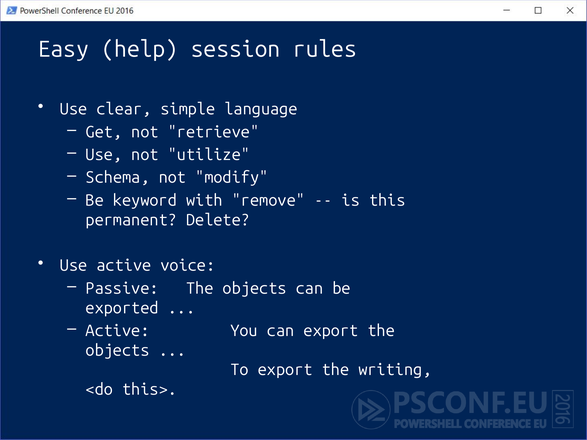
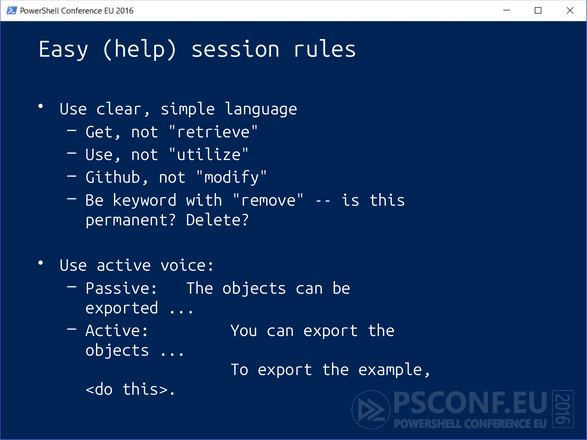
Schema: Schema -> Github (118, 178)
writing: writing -> example (395, 370)
